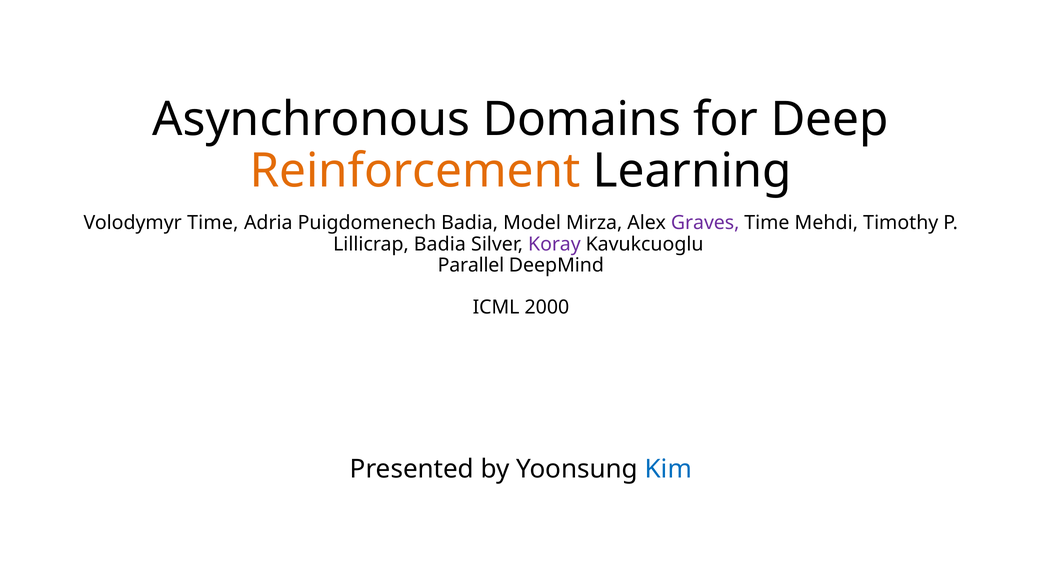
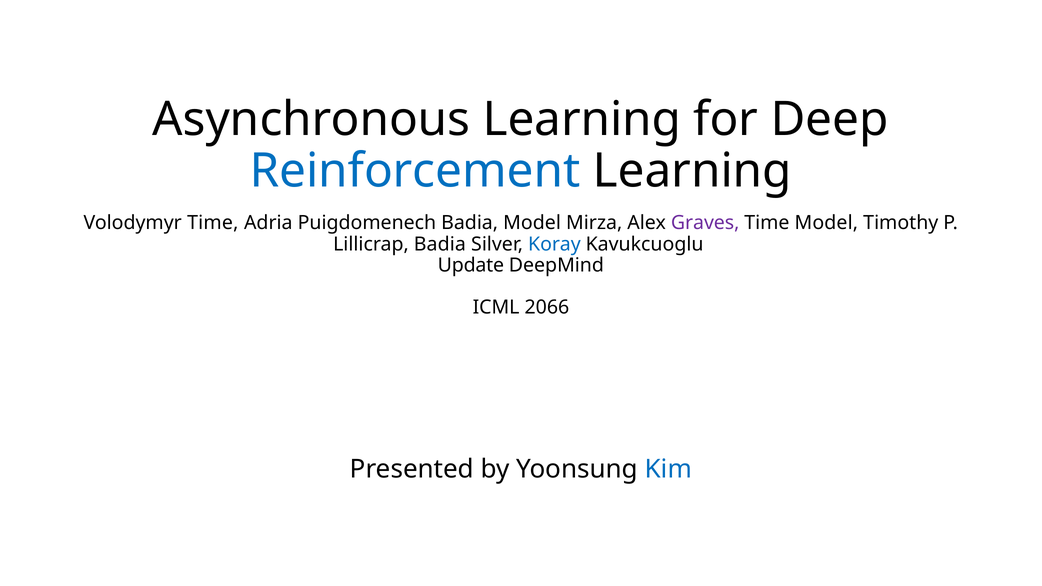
Asynchronous Domains: Domains -> Learning (582, 120)
Reinforcement colour: orange -> blue (415, 171)
Time Mehdi: Mehdi -> Model (826, 223)
Koray colour: purple -> blue (554, 244)
Parallel: Parallel -> Update (471, 265)
2000: 2000 -> 2066 (547, 307)
